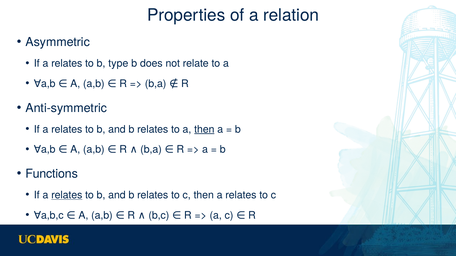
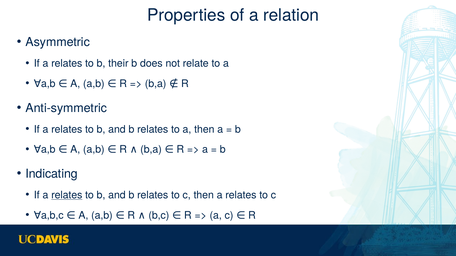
type: type -> their (118, 64)
then underline: present -> none (204, 129)
Functions: Functions -> Indicating (52, 174)
